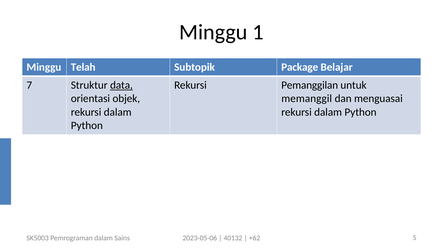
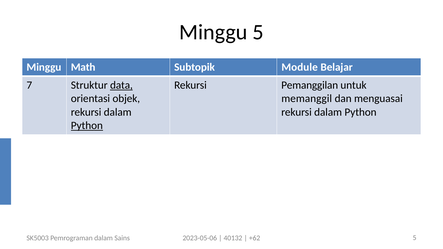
Minggu 1: 1 -> 5 (258, 32)
Telah: Telah -> Math (83, 67)
Package: Package -> Module (300, 67)
Python underline: none -> present (87, 126)
